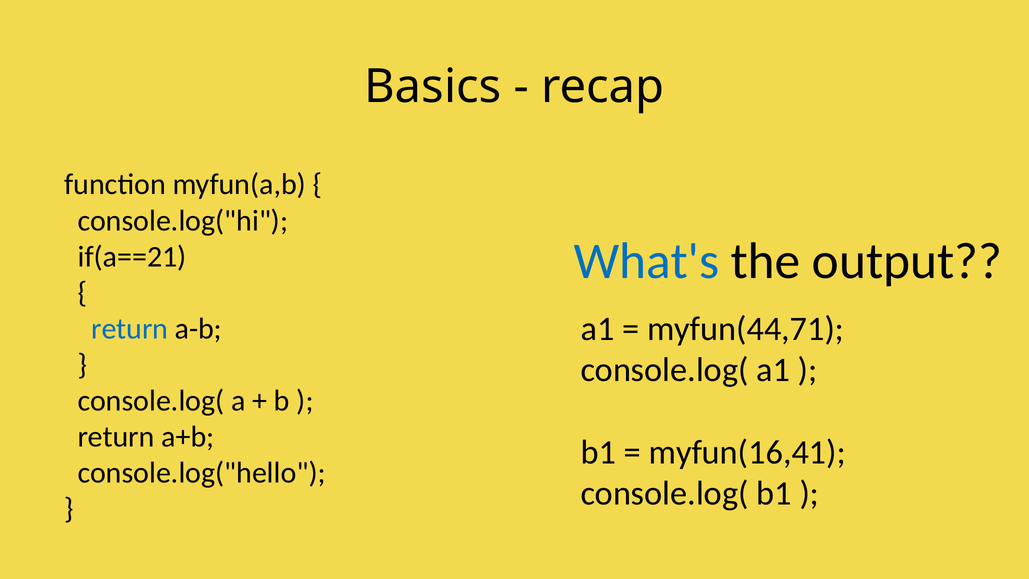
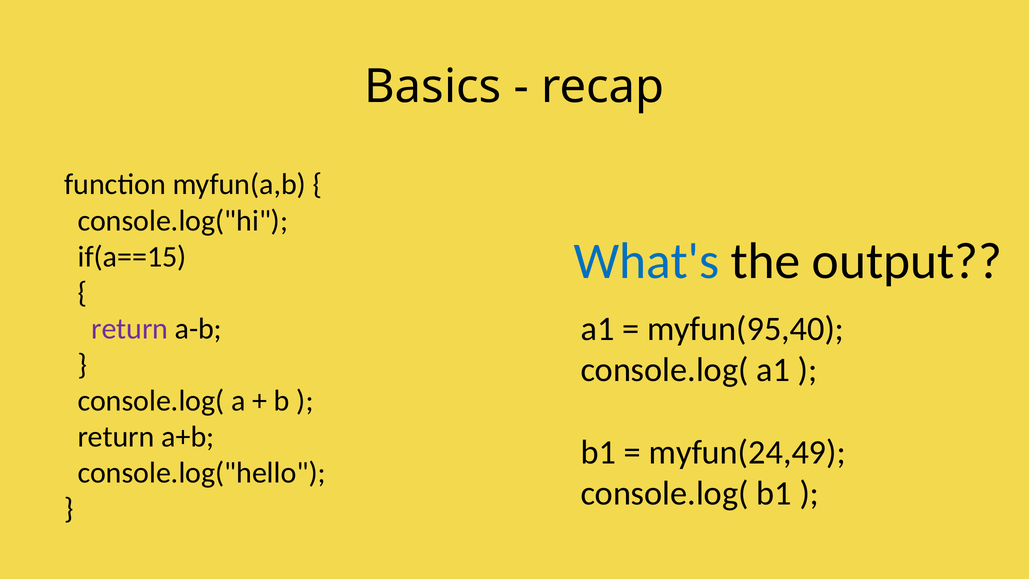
if(a==21: if(a==21 -> if(a==15 (132, 257)
myfun(44,71: myfun(44,71 -> myfun(95,40 (746, 329)
return colour: blue -> purple (130, 329)
myfun(16,41: myfun(16,41 -> myfun(24,49 (747, 452)
